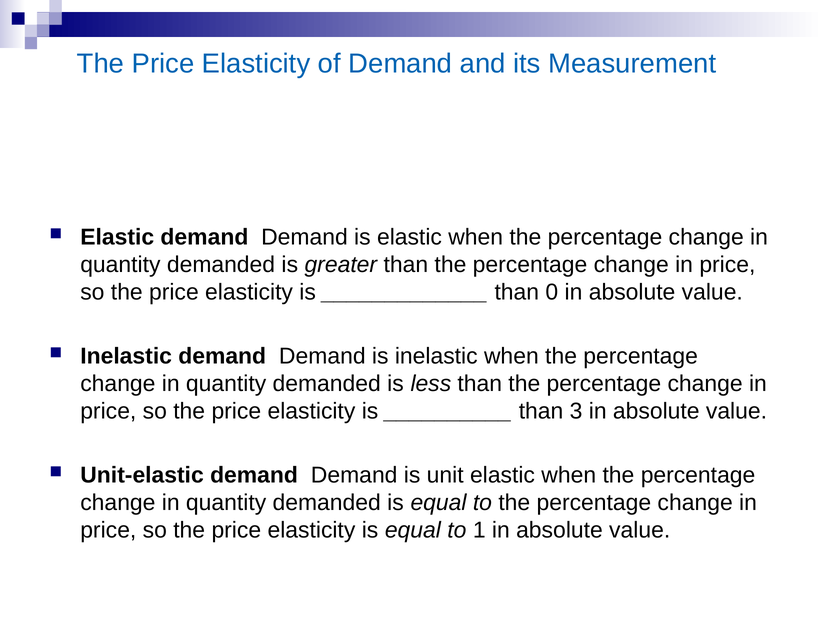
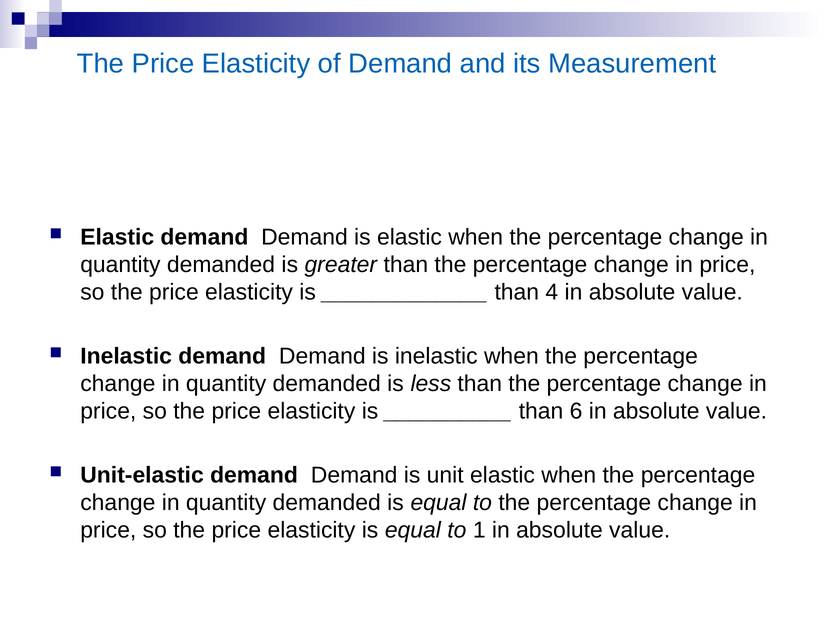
0: 0 -> 4 (552, 292)
3: 3 -> 6 (576, 411)
